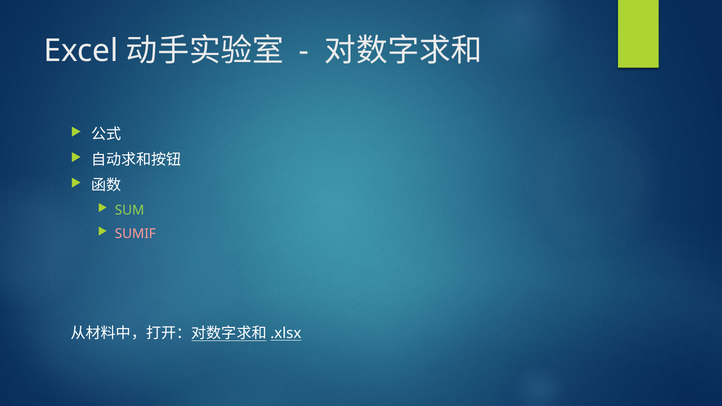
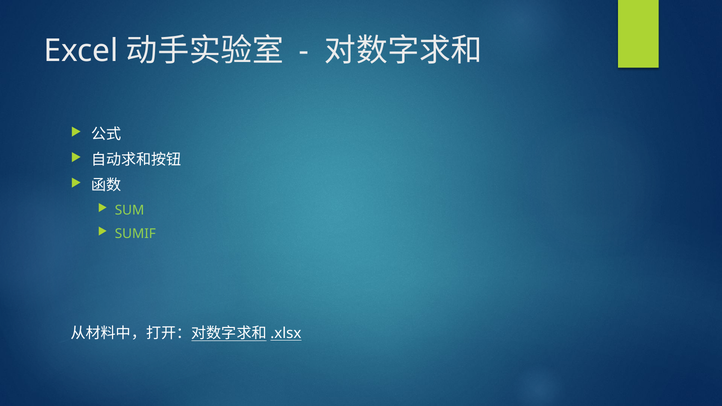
SUMIF colour: pink -> light green (135, 234)
